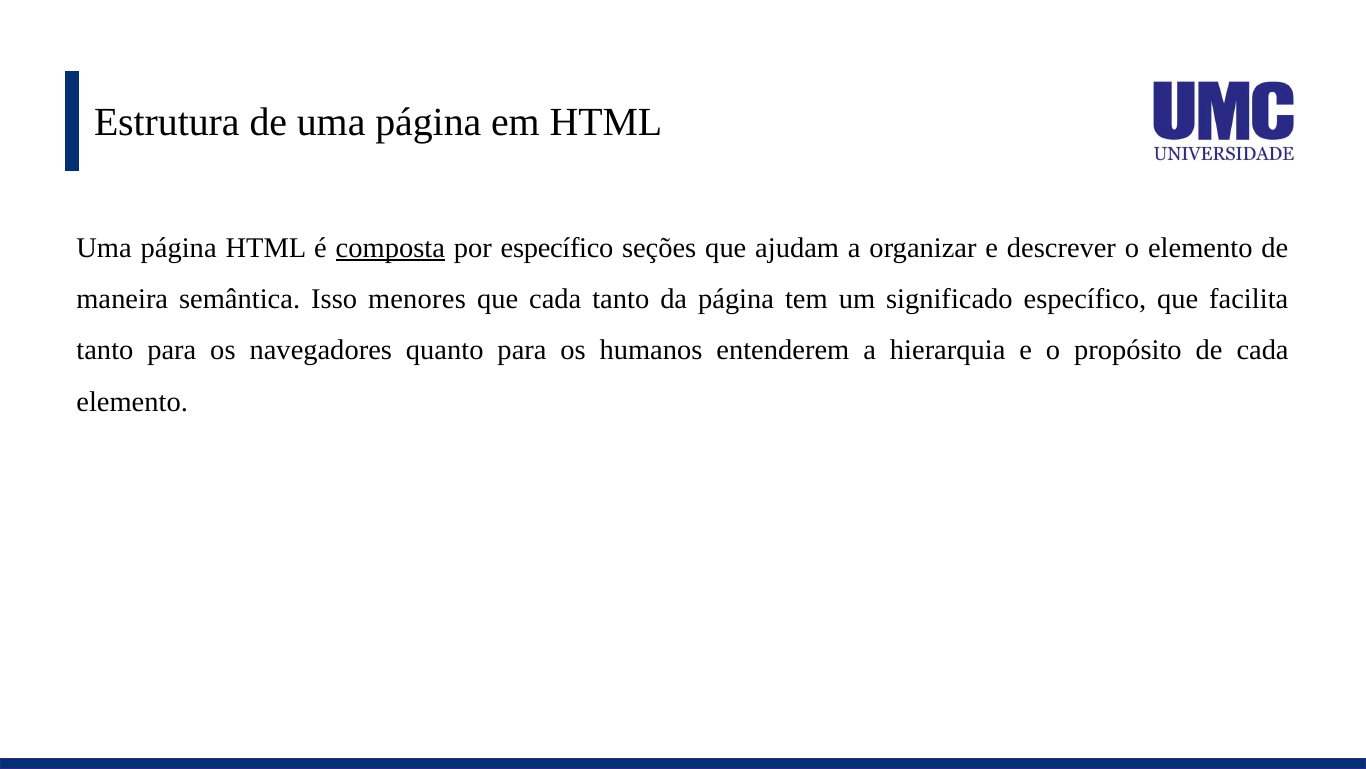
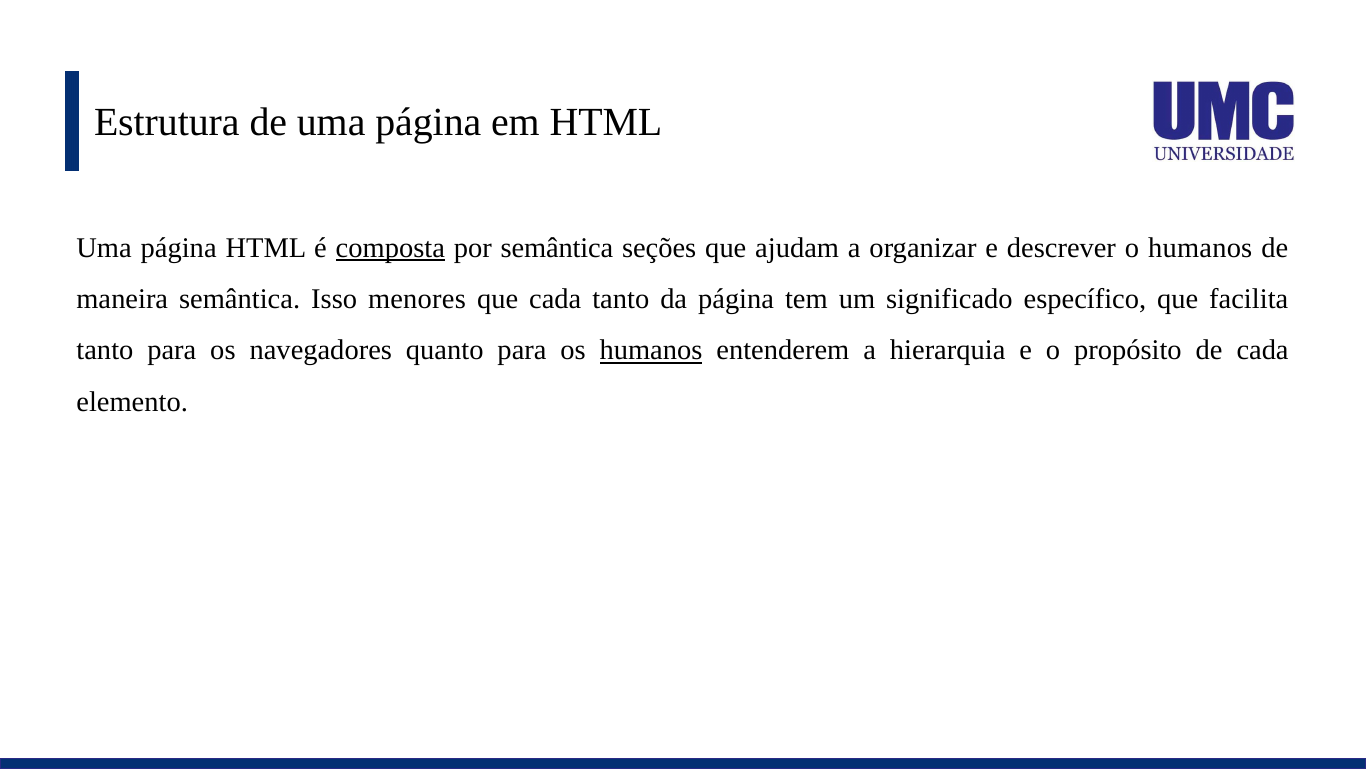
por específico: específico -> semântica (557, 248)
o elemento: elemento -> humanos (1200, 248)
humanos underline: none -> present (651, 350)
